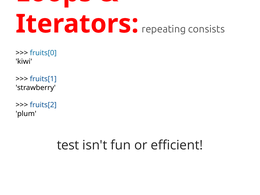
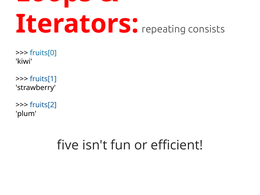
test: test -> five (68, 145)
